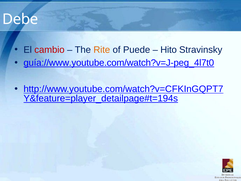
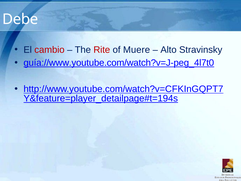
Rite colour: orange -> red (102, 50)
Puede: Puede -> Muere (137, 50)
Hito: Hito -> Alto (169, 50)
